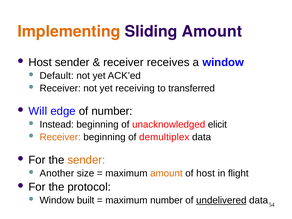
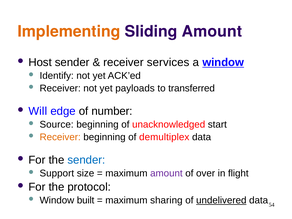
receives: receives -> services (168, 62)
window underline: none -> present (223, 62)
Default: Default -> Identify (57, 76)
receiving: receiving -> payloads (135, 88)
Instead: Instead -> Source (57, 125)
elicit: elicit -> start (217, 125)
sender colour: orange -> blue (86, 160)
Another: Another -> Support (57, 173)
amount colour: orange -> purple (166, 173)
of host: host -> over (206, 173)
maximum number: number -> sharing (166, 200)
